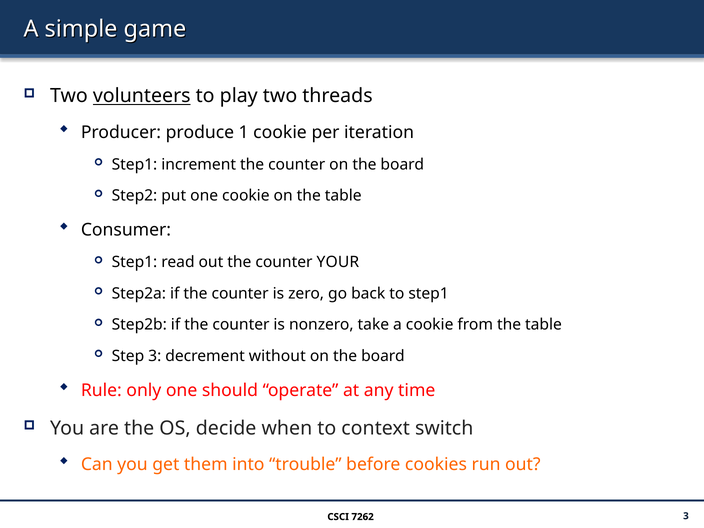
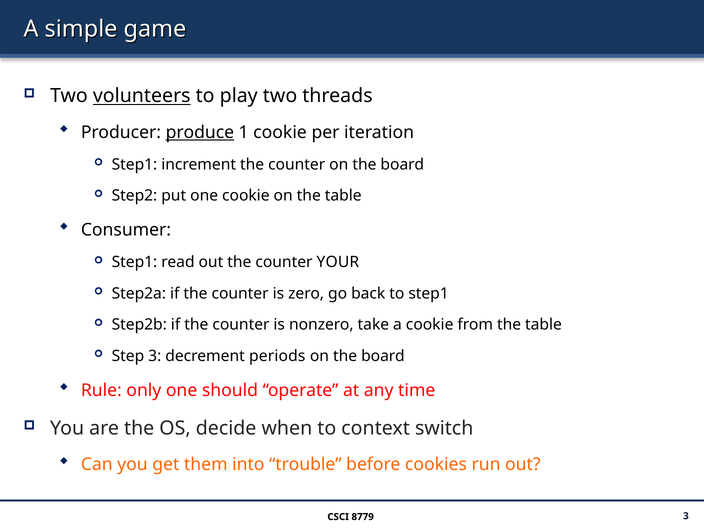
produce underline: none -> present (200, 132)
without: without -> periods (277, 356)
7262: 7262 -> 8779 (363, 517)
